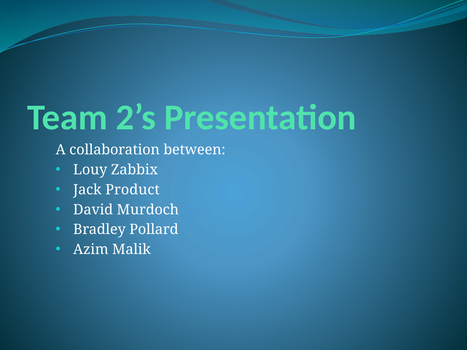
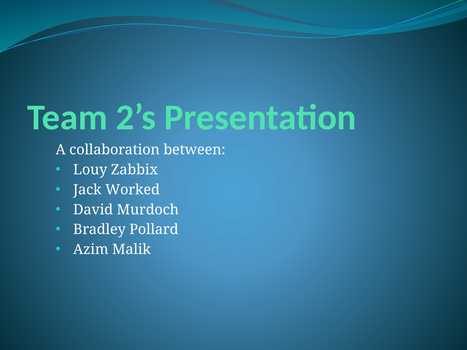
Product: Product -> Worked (133, 190)
